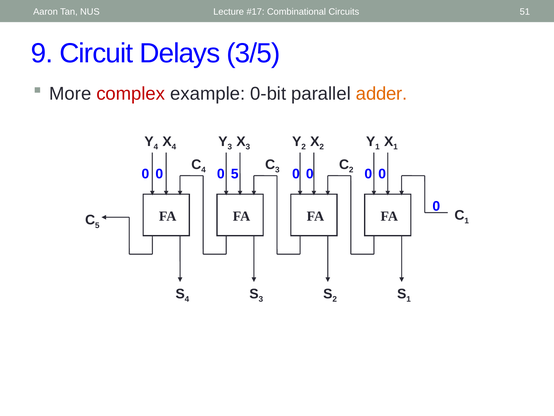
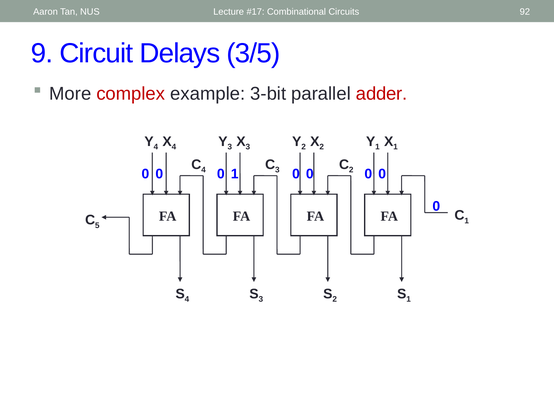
51: 51 -> 92 (525, 12)
0-bit: 0-bit -> 3-bit (268, 94)
adder colour: orange -> red (382, 94)
0 5: 5 -> 1 (235, 174)
